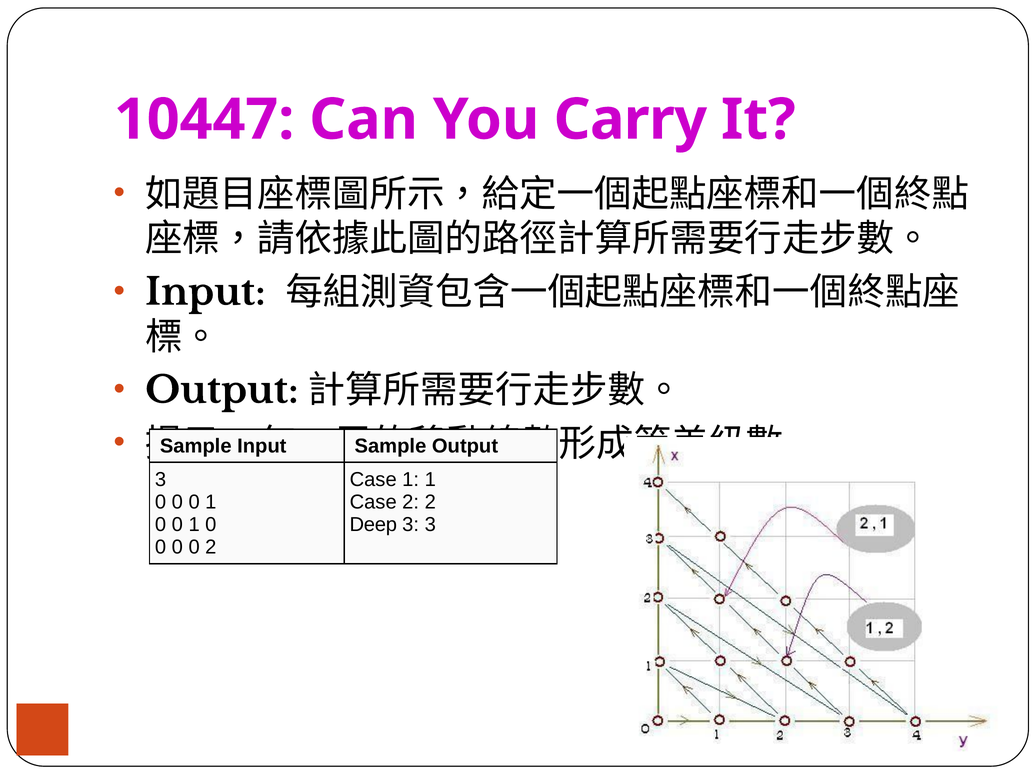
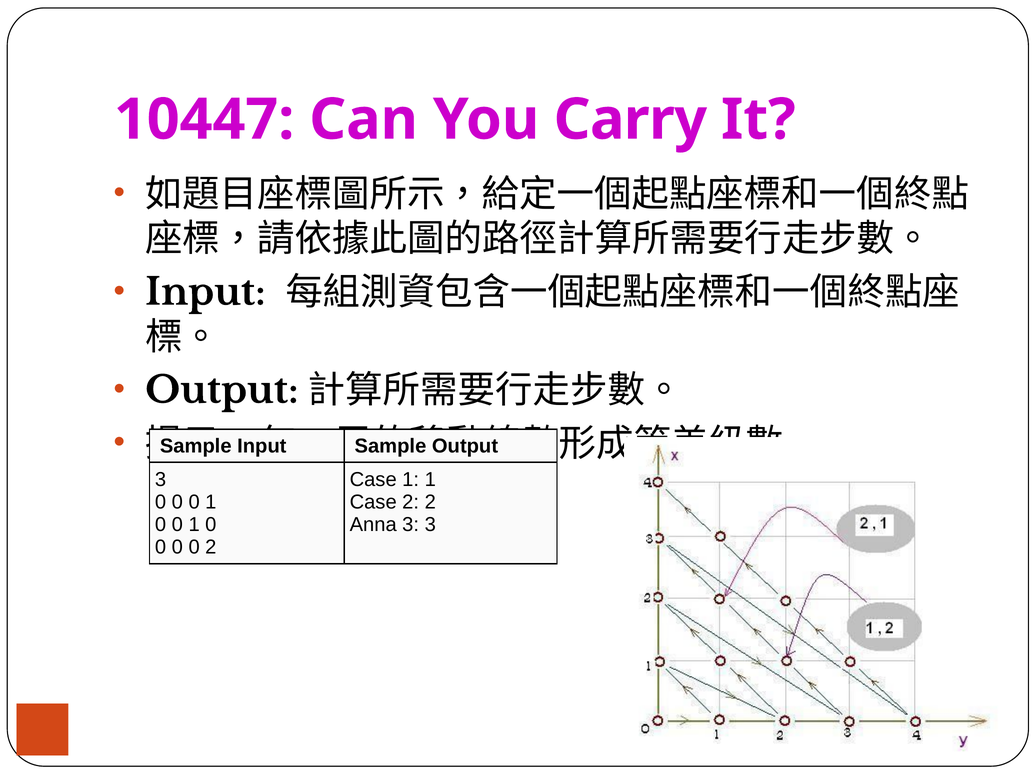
Deep: Deep -> Anna (373, 525)
